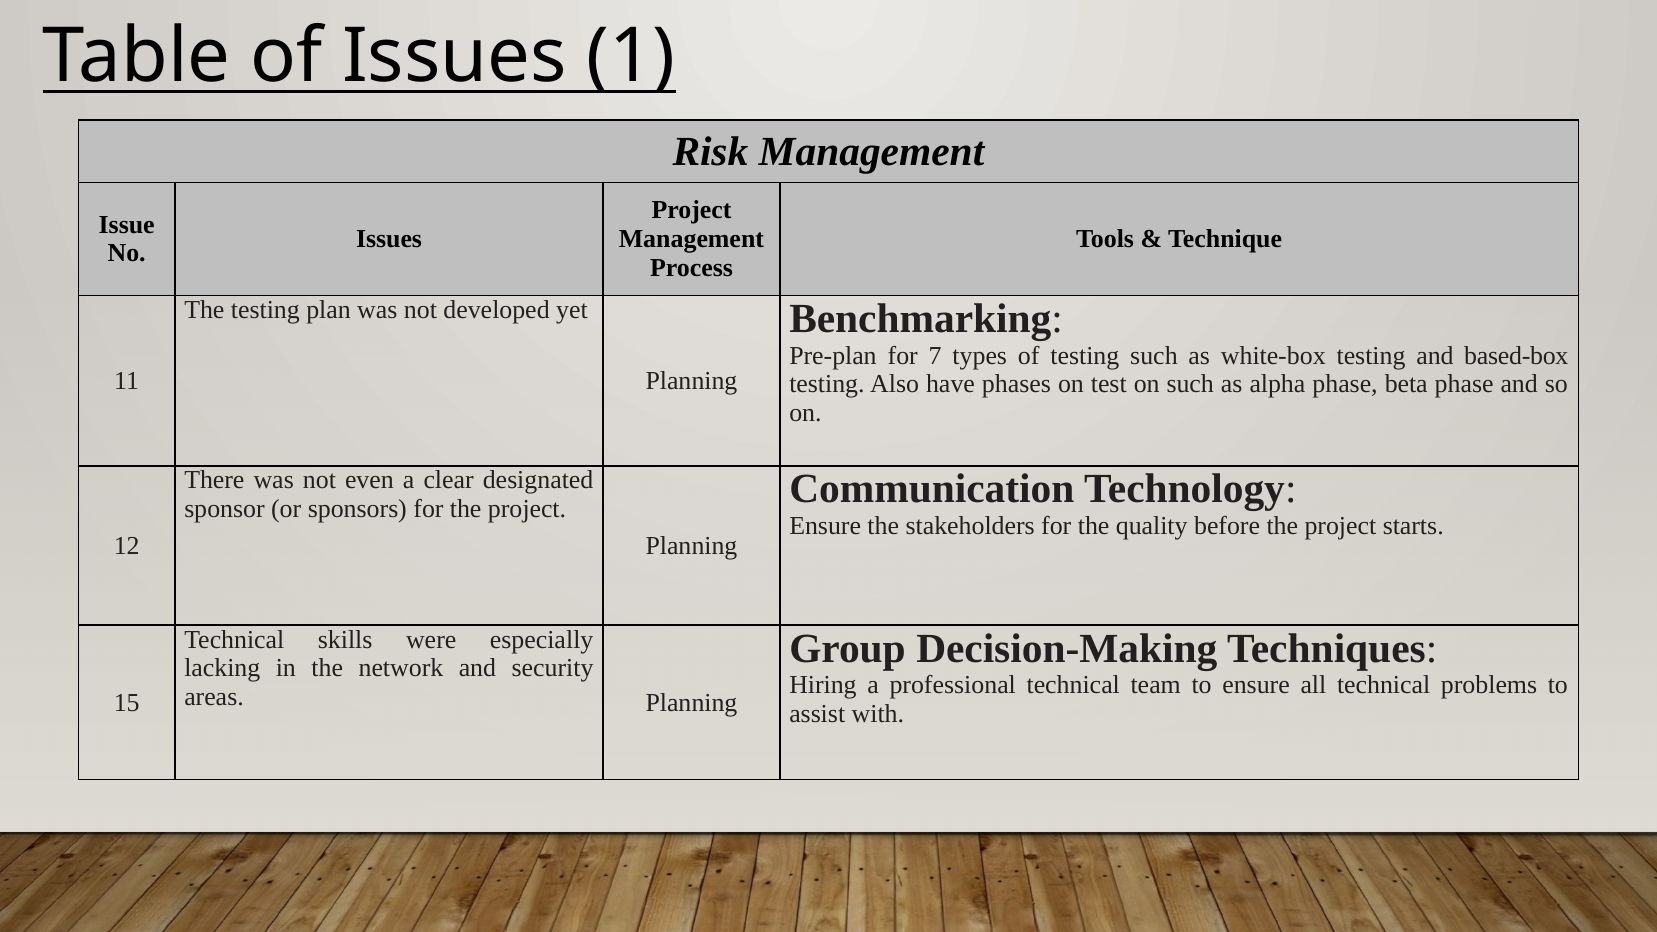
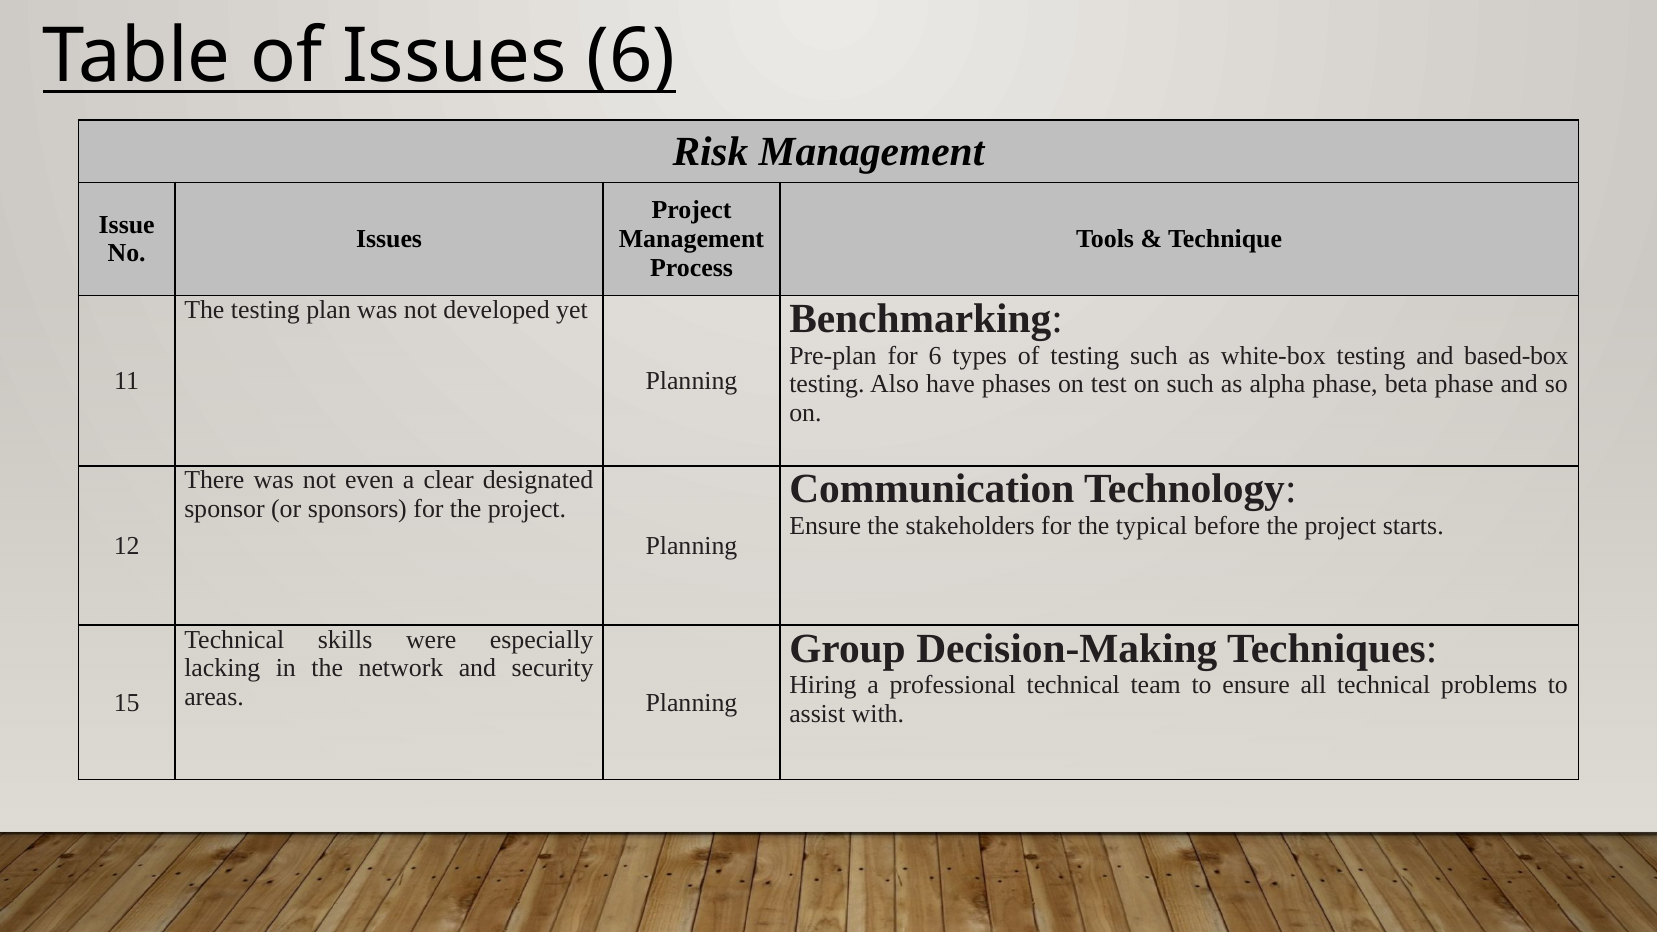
Issues 1: 1 -> 6 (631, 57)
for 7: 7 -> 6 (935, 356)
quality: quality -> typical (1152, 526)
